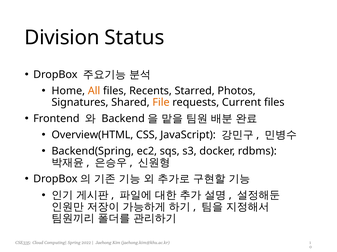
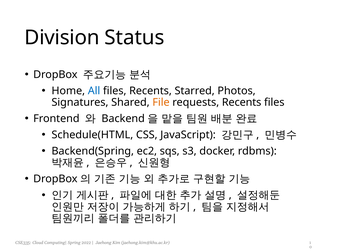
All colour: orange -> blue (94, 91)
requests Current: Current -> Recents (242, 103)
Overview(HTML: Overview(HTML -> Schedule(HTML (92, 135)
